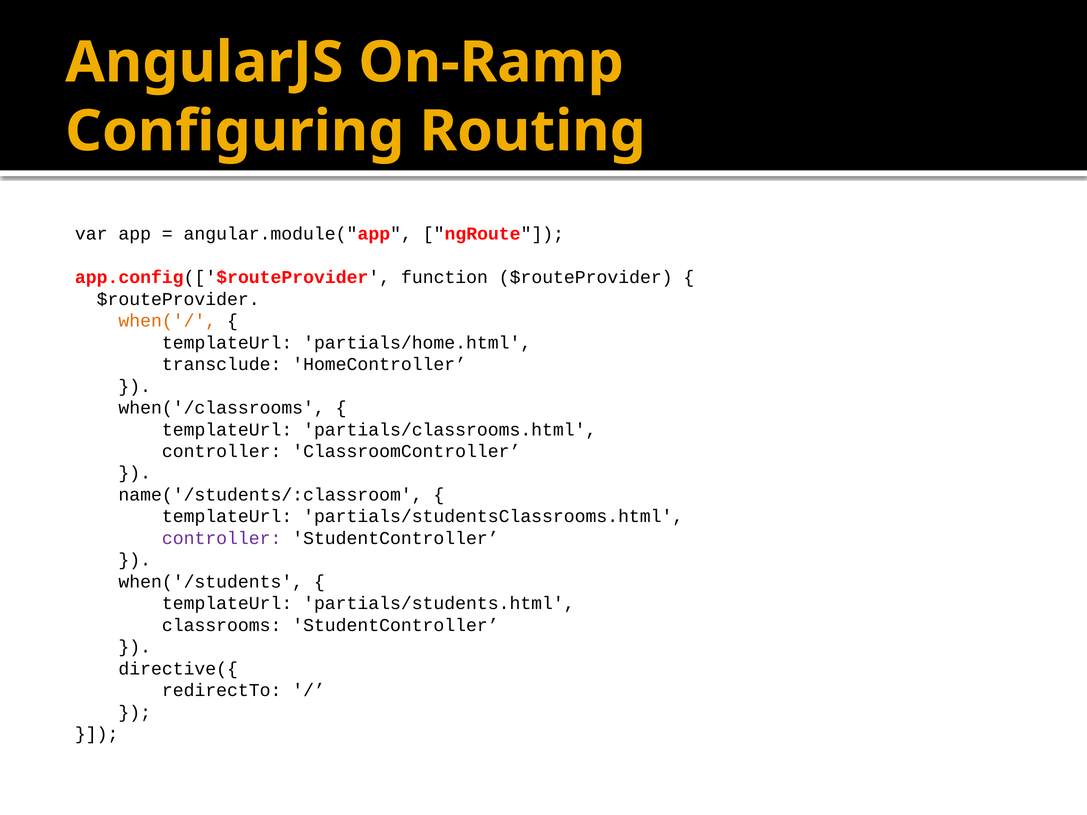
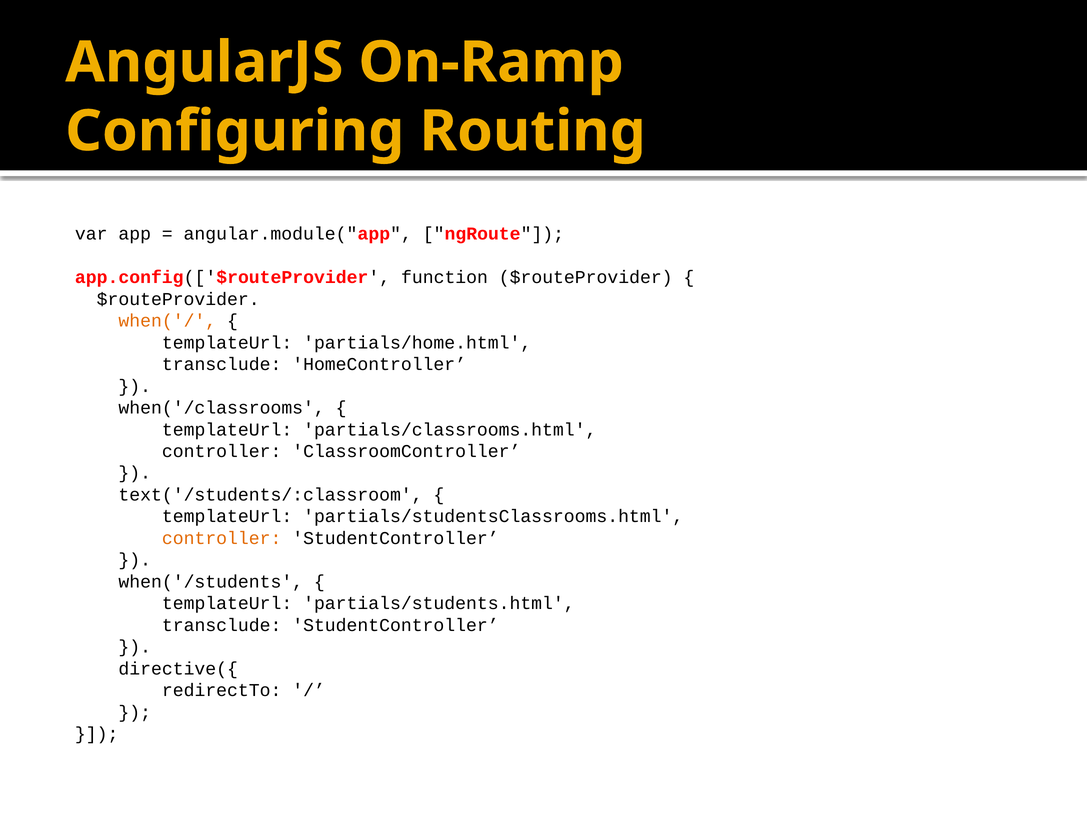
name('/students/:classroom: name('/students/:classroom -> text('/students/:classroom (271, 495)
controller colour: purple -> orange (222, 538)
classrooms: classrooms -> transclude (222, 625)
